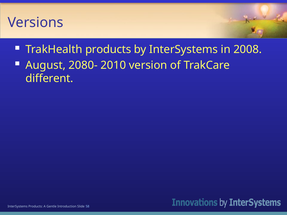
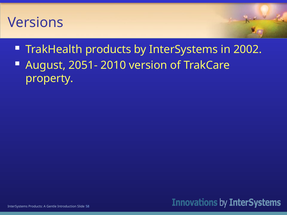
2008: 2008 -> 2002 (248, 50)
2080-: 2080- -> 2051- (83, 65)
different: different -> property (49, 79)
